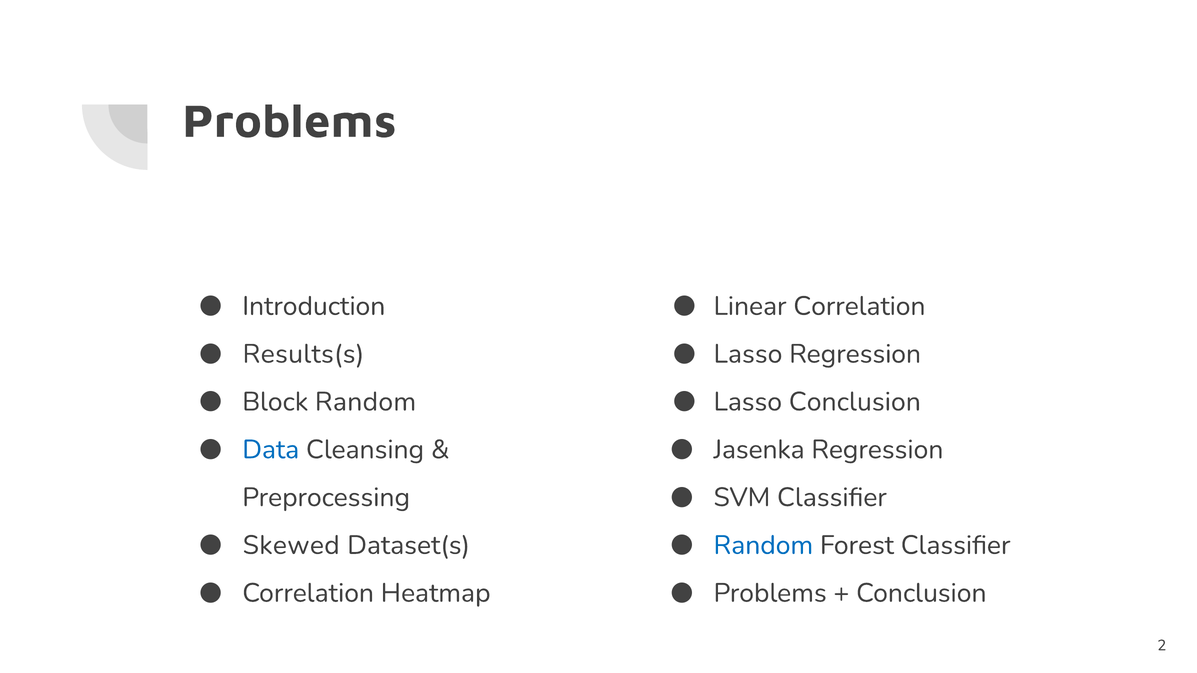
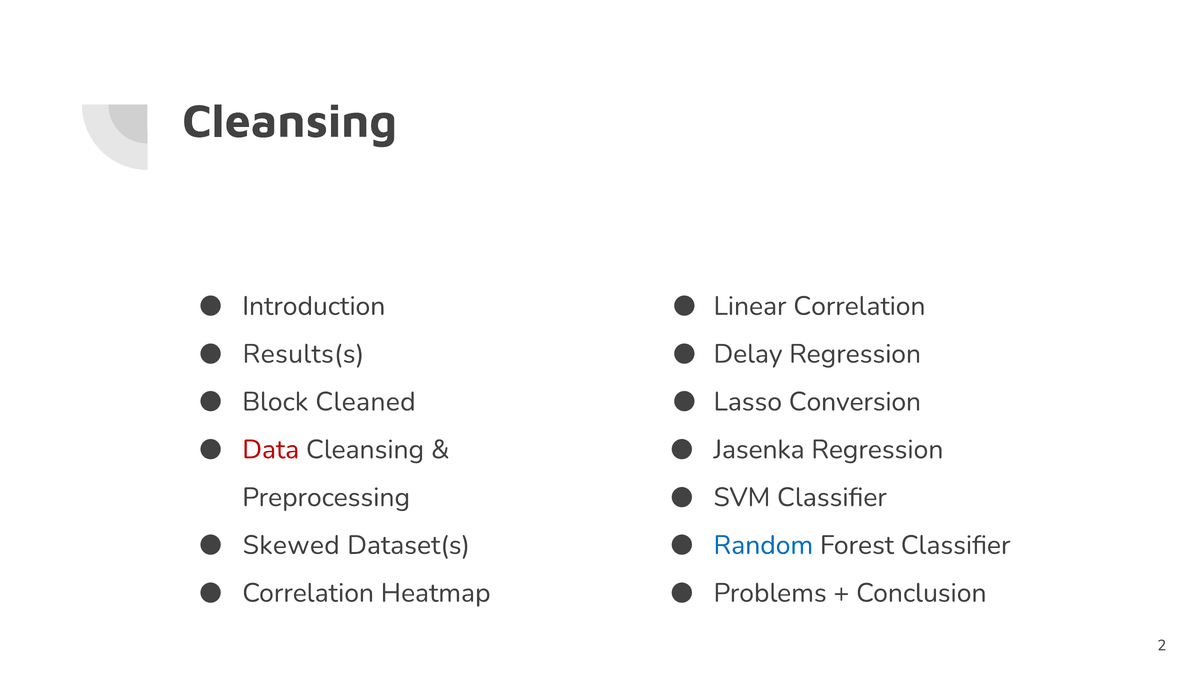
Problems: Problems -> Cleansing (290, 122)
Lasso: Lasso -> Delay (748, 354)
Block Random: Random -> Cleaned (365, 402)
Lasso Conclusion: Conclusion -> Conversion (855, 402)
Data colour: blue -> red (271, 450)
